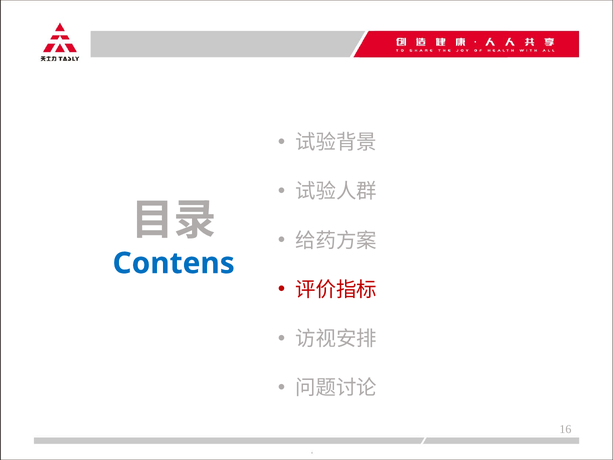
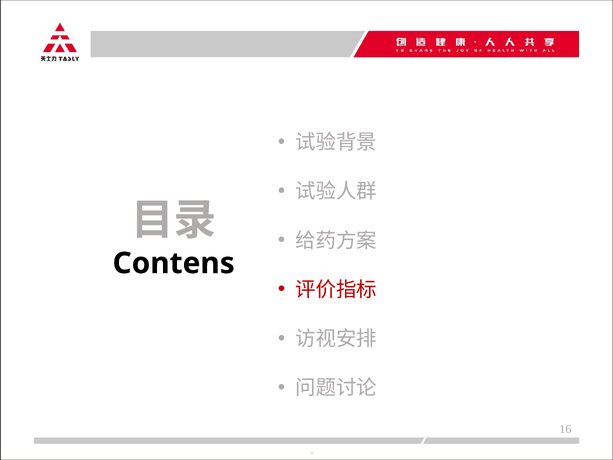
Contens colour: blue -> black (174, 263)
